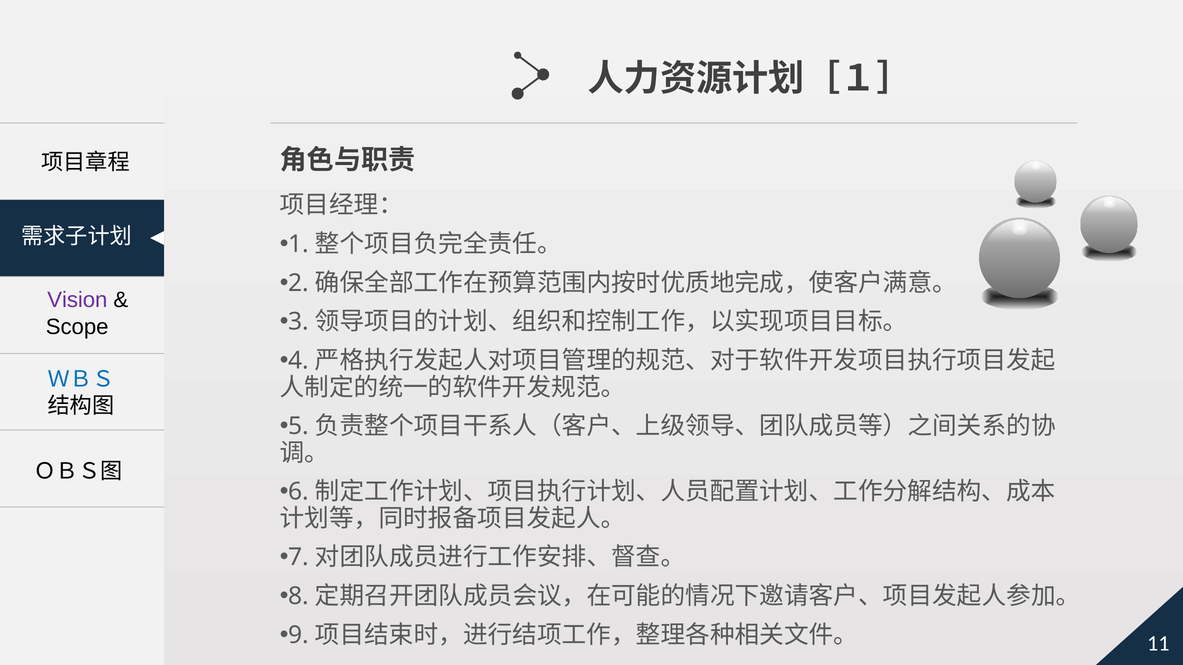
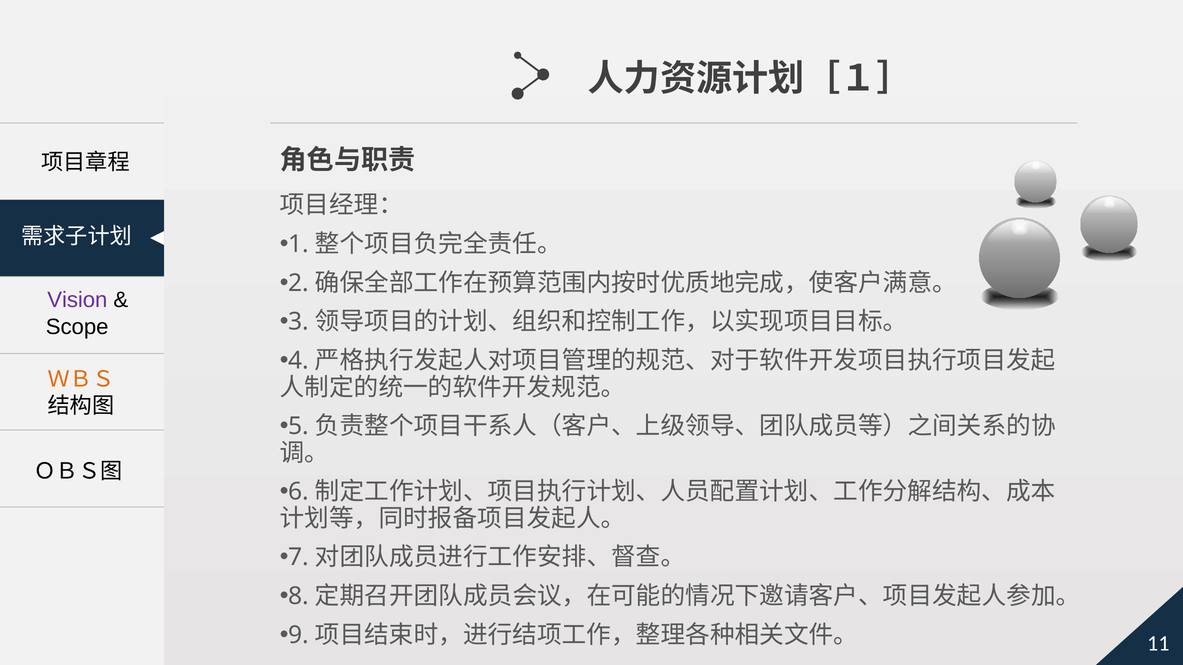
ＷＢＳ colour: blue -> orange (81, 380)
